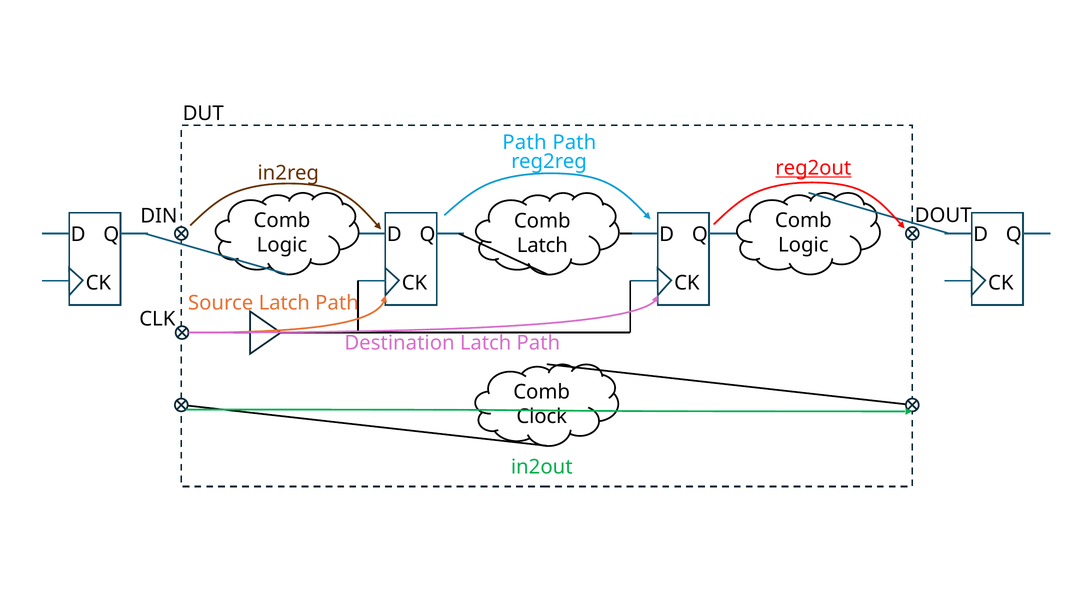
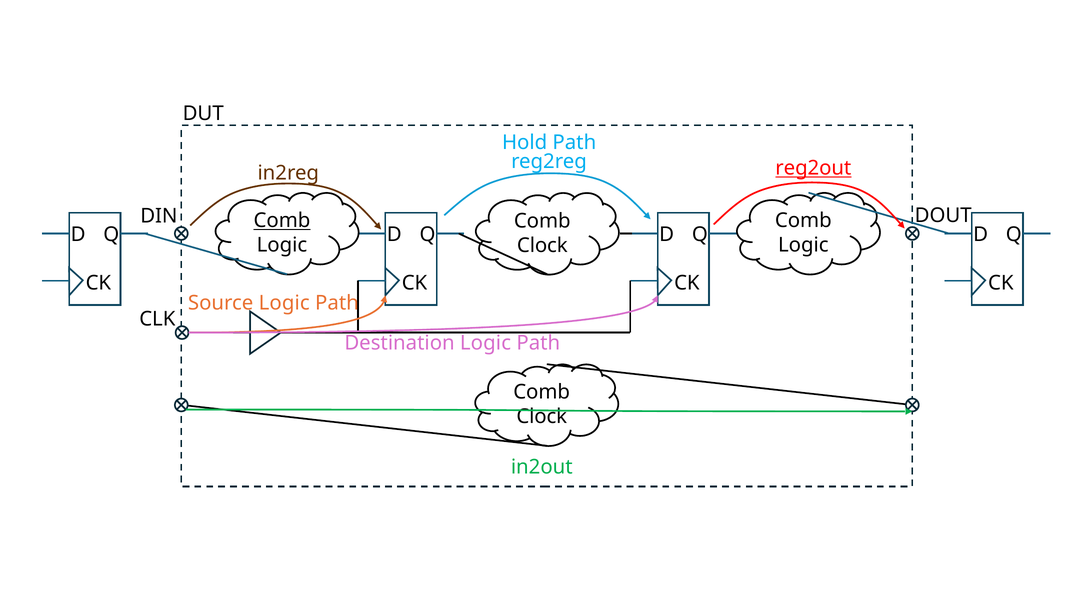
Path: Path -> Hold (525, 142)
Comb underline: none -> present (282, 221)
Latch: Latch -> Clock (542, 245)
Source Latch: Latch -> Logic (284, 303)
Destination Latch: Latch -> Logic (485, 343)
